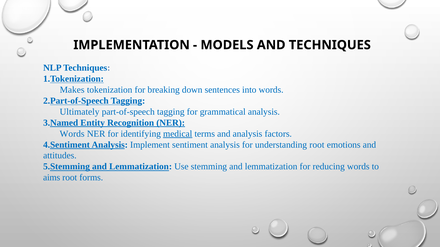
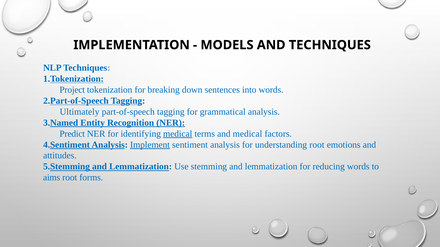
Makes: Makes -> Project (72, 90)
Words: Words -> Predict (72, 134)
and analysis: analysis -> medical (247, 134)
Implement underline: none -> present (150, 145)
